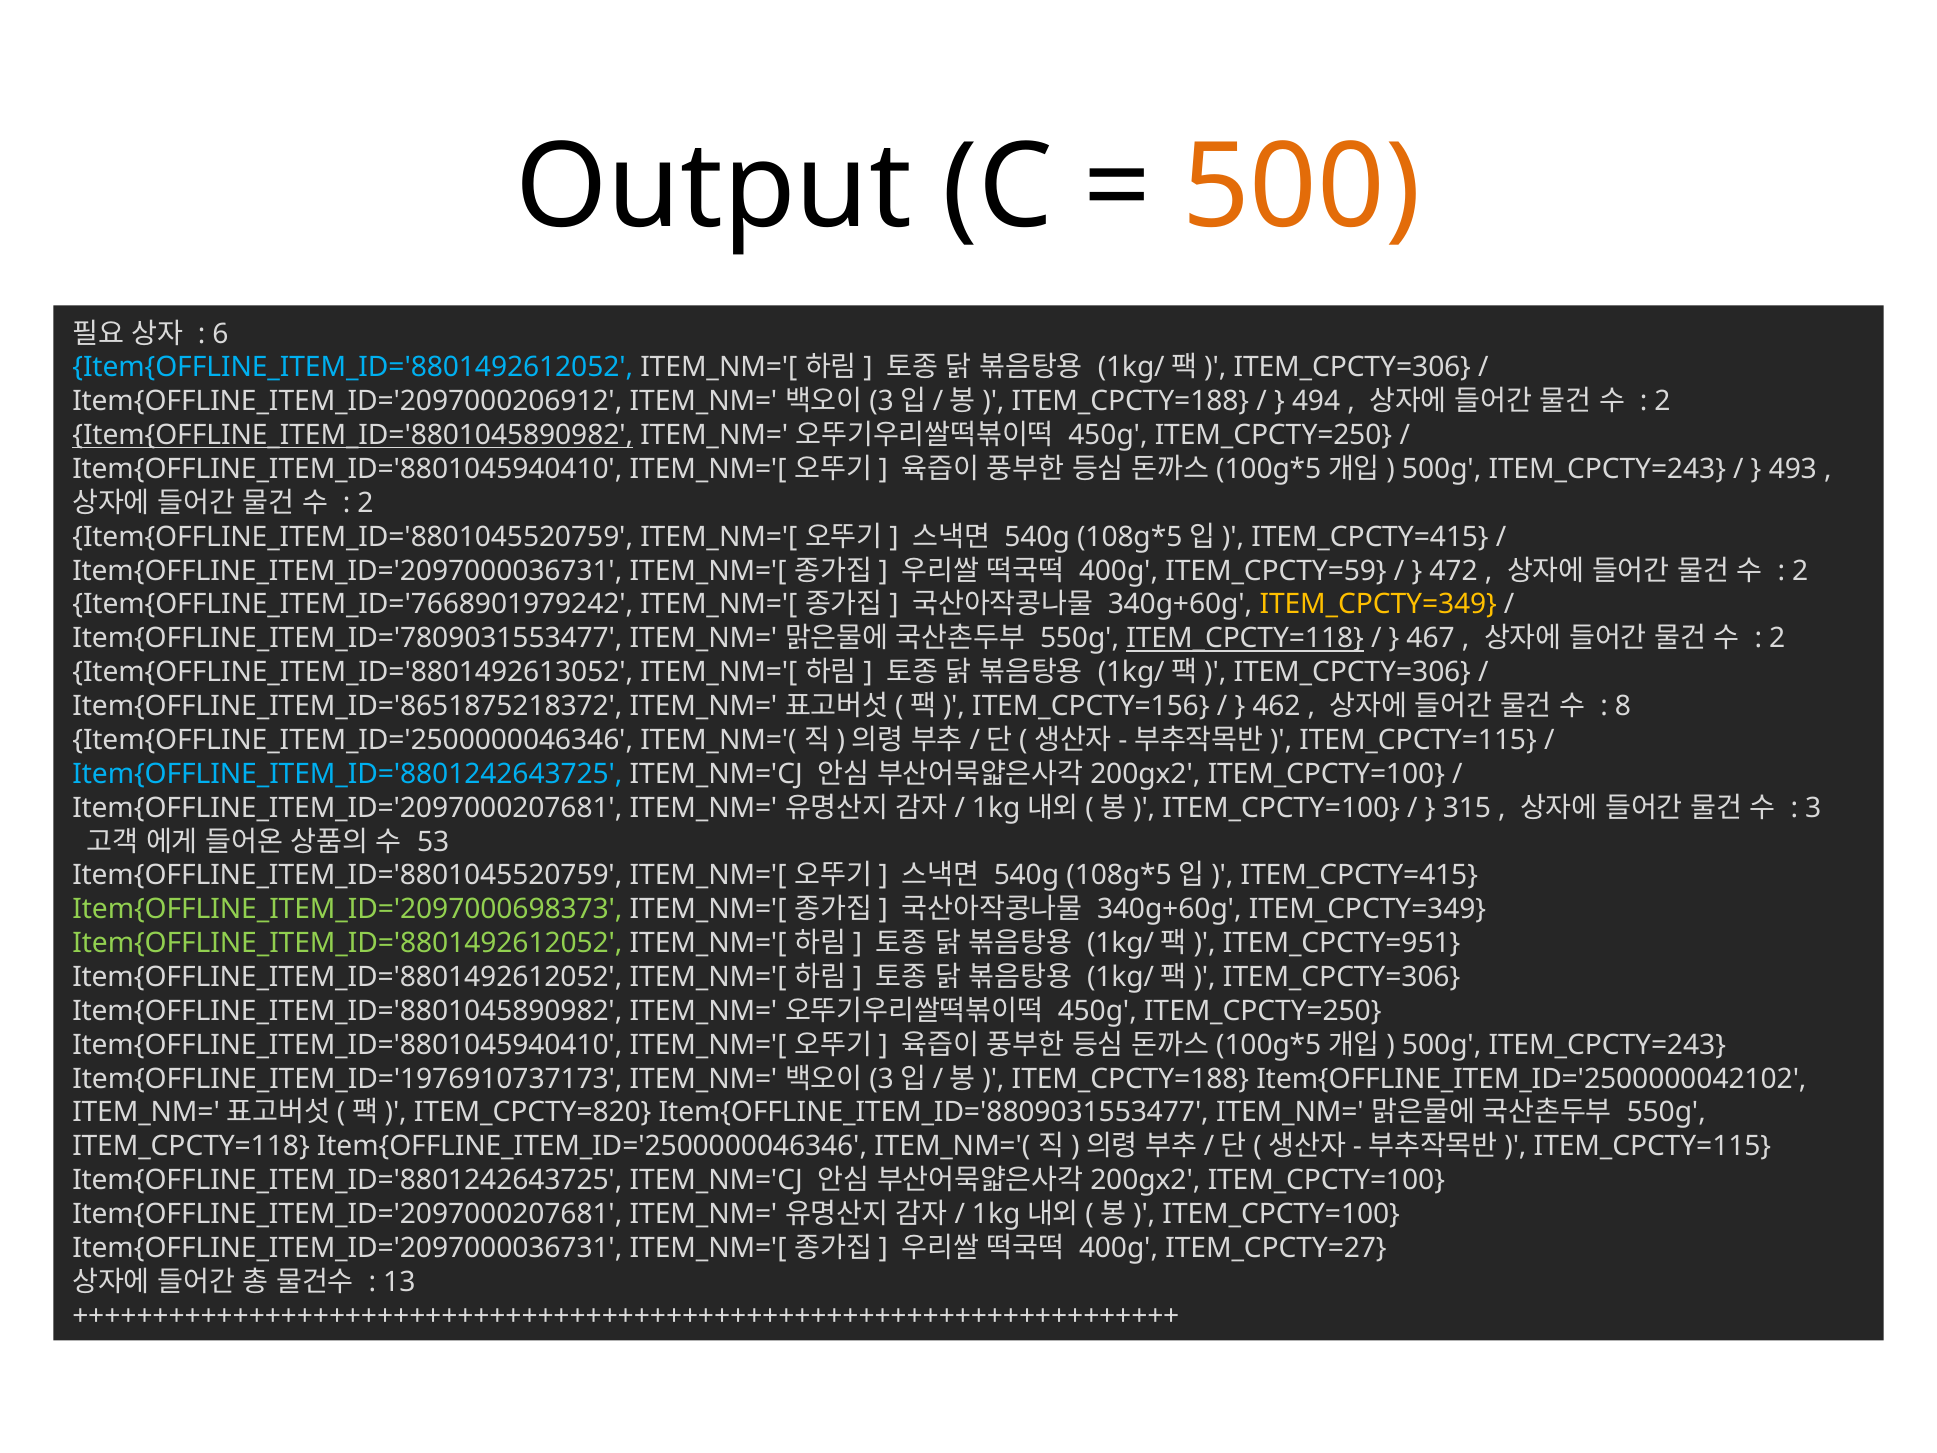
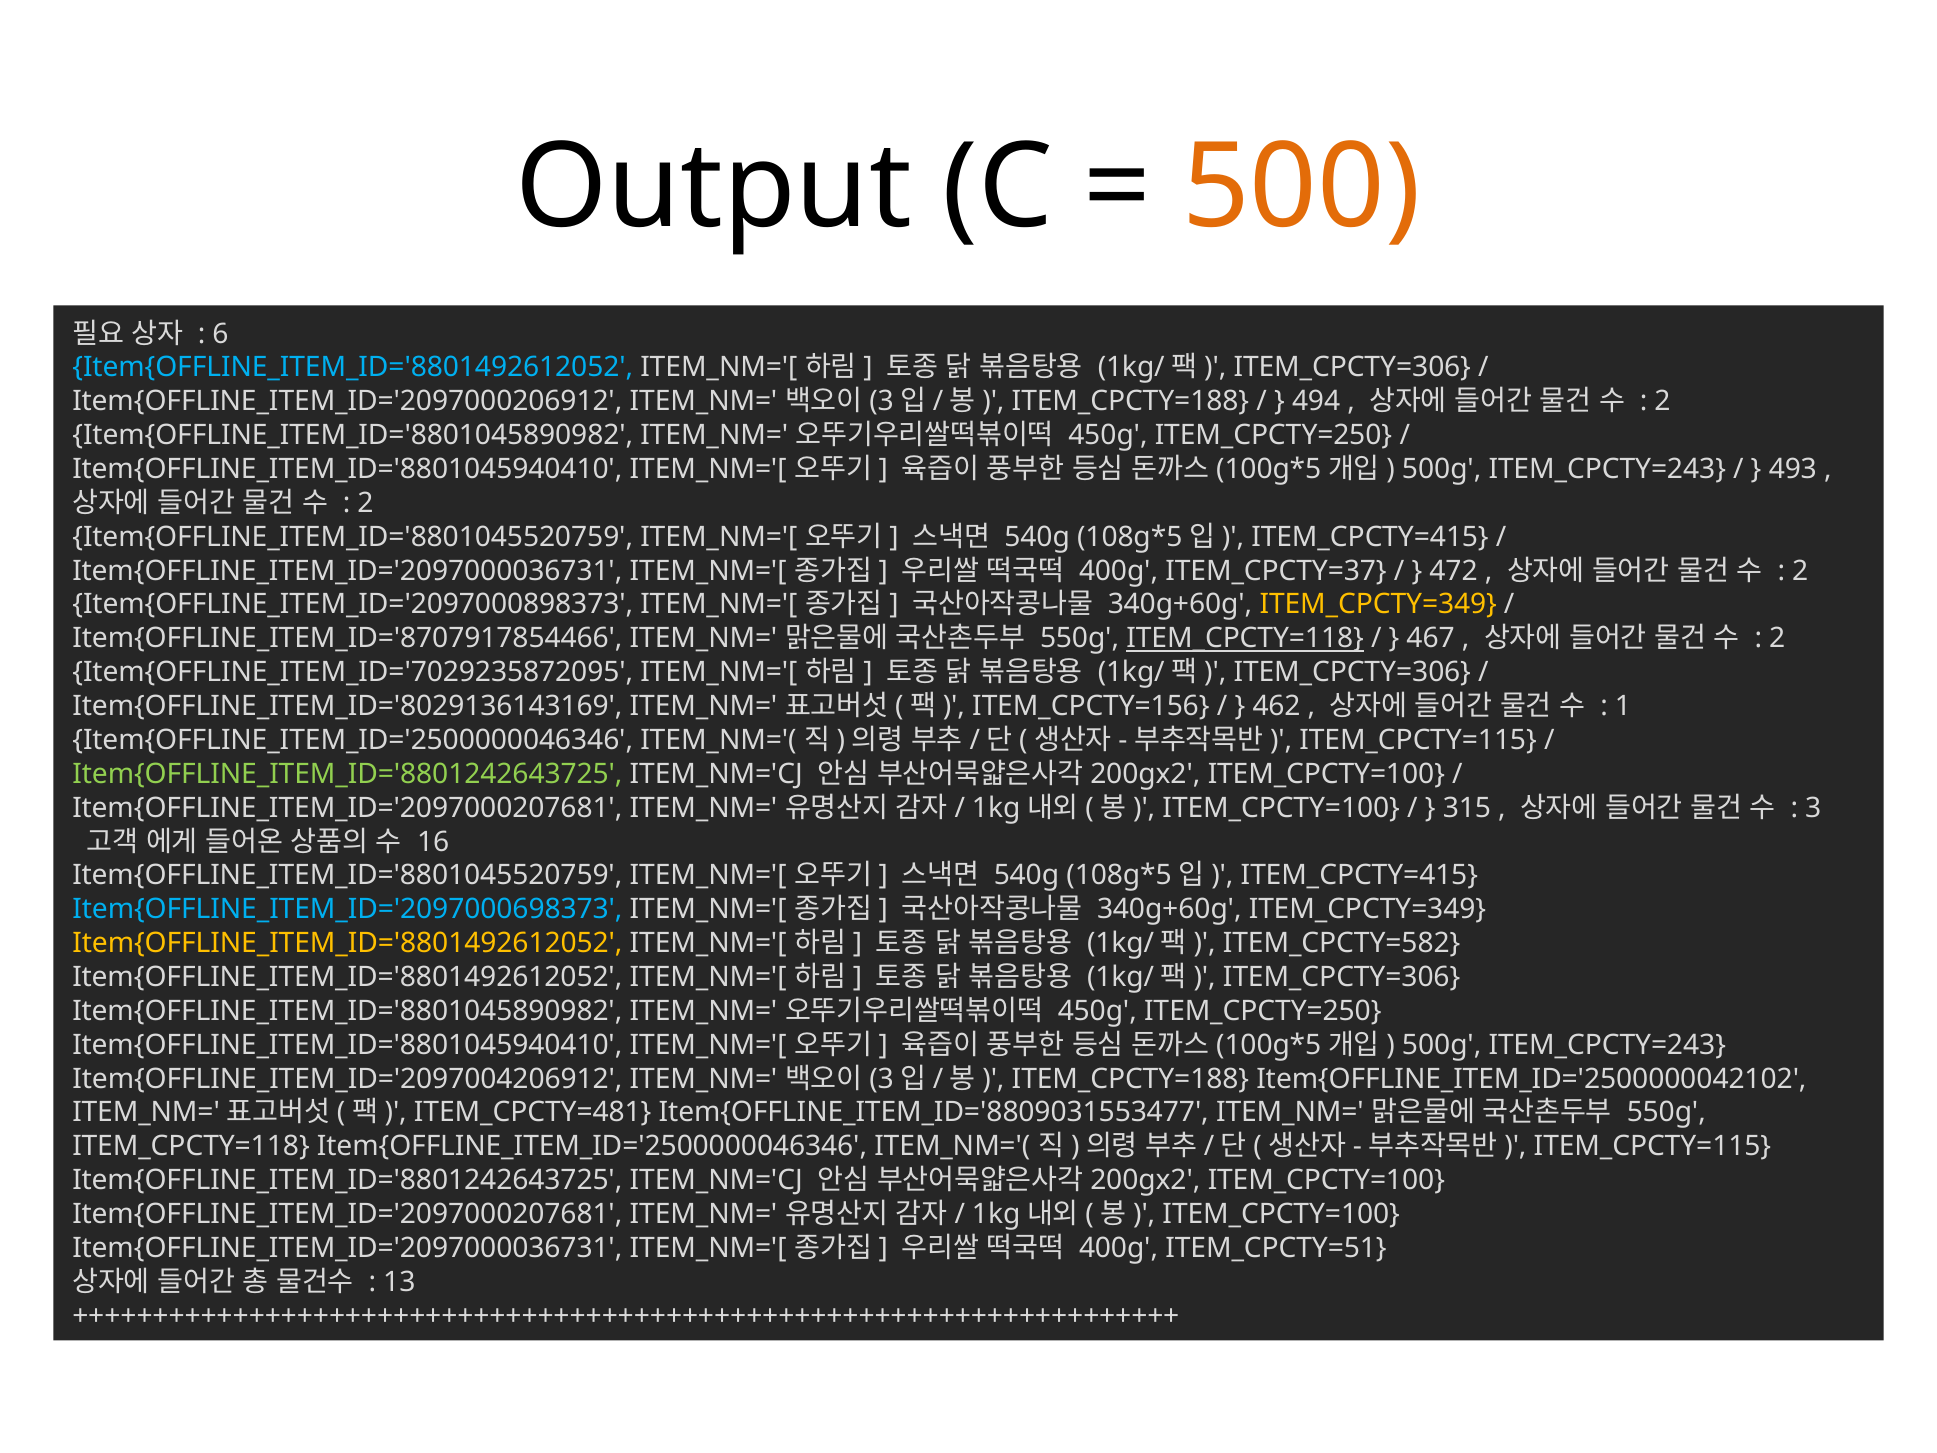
Item{OFFLINE_ITEM_ID='8801045890982 underline: present -> none (353, 435)
ITEM_CPCTY=59: ITEM_CPCTY=59 -> ITEM_CPCTY=37 (1276, 571)
Item{OFFLINE_ITEM_ID='7668901979242: Item{OFFLINE_ITEM_ID='7668901979242 -> Item{OFFLINE_ITEM_ID='2097000898373 (353, 605)
Item{OFFLINE_ITEM_ID='7809031553477: Item{OFFLINE_ITEM_ID='7809031553477 -> Item{OFFLINE_ITEM_ID='8707917854466 (347, 638)
Item{OFFLINE_ITEM_ID='8801492613052: Item{OFFLINE_ITEM_ID='8801492613052 -> Item{OFFLINE_ITEM_ID='7029235872095 (353, 672)
Item{OFFLINE_ITEM_ID='8651875218372: Item{OFFLINE_ITEM_ID='8651875218372 -> Item{OFFLINE_ITEM_ID='8029136143169 (347, 706)
8: 8 -> 1 (1623, 706)
Item{OFFLINE_ITEM_ID='8801242643725 colour: light blue -> light green (347, 774)
53: 53 -> 16 (433, 842)
Item{OFFLINE_ITEM_ID='2097000698373 colour: light green -> light blue (347, 909)
Item{OFFLINE_ITEM_ID='8801492612052 colour: light green -> yellow (347, 943)
ITEM_CPCTY=951: ITEM_CPCTY=951 -> ITEM_CPCTY=582 (1342, 943)
Item{OFFLINE_ITEM_ID='1976910737173: Item{OFFLINE_ITEM_ID='1976910737173 -> Item{OFFLINE_ITEM_ID='2097004206912 (347, 1079)
ITEM_CPCTY=820: ITEM_CPCTY=820 -> ITEM_CPCTY=481 (533, 1112)
ITEM_CPCTY=27: ITEM_CPCTY=27 -> ITEM_CPCTY=51 (1276, 1248)
